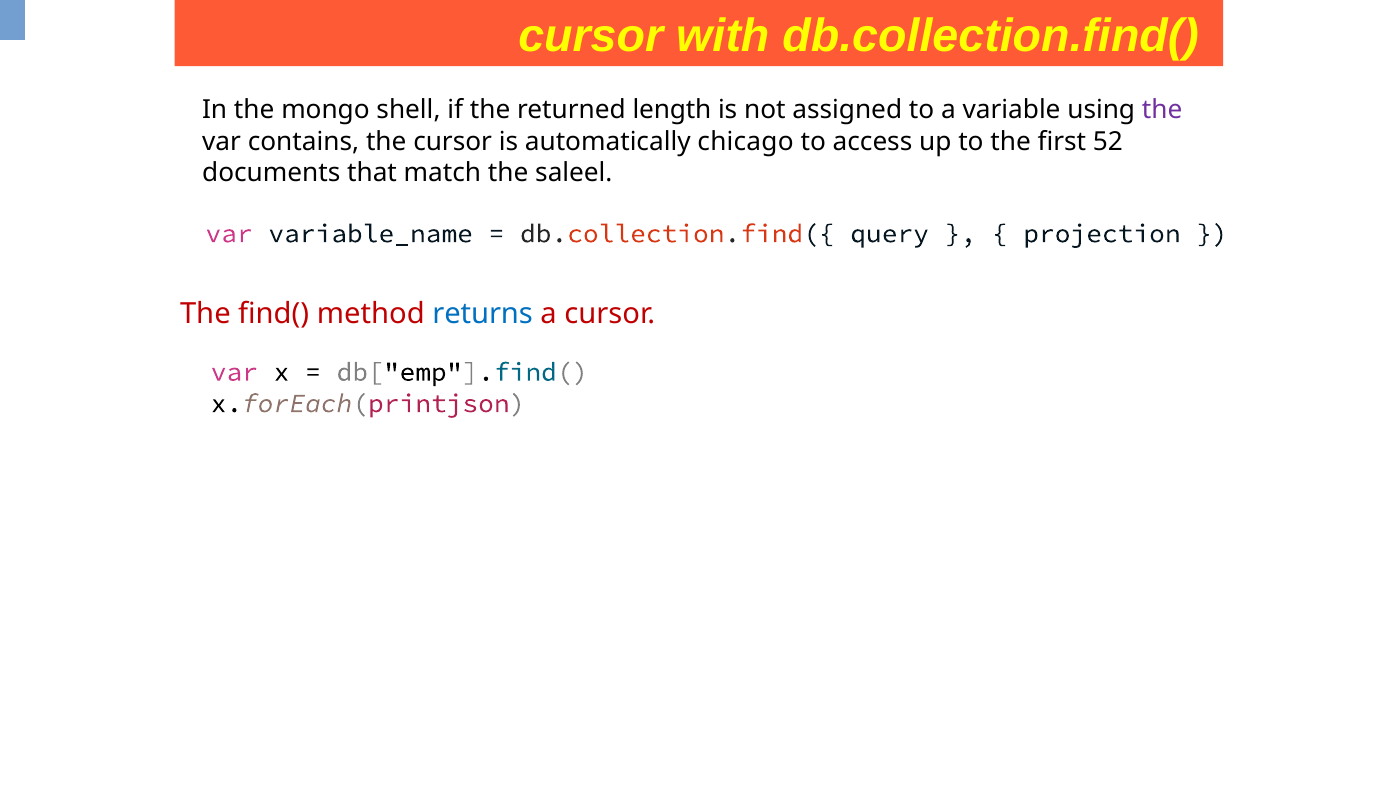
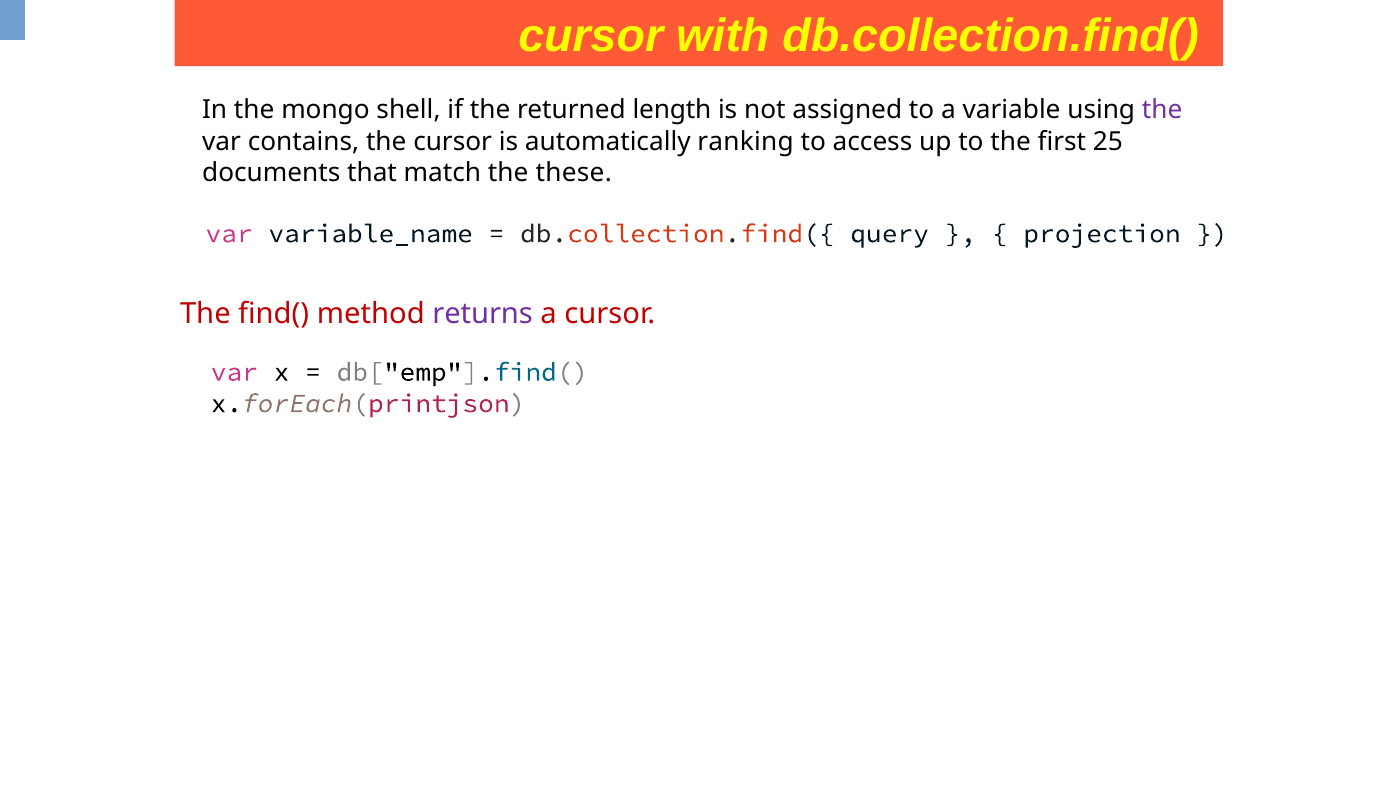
chicago: chicago -> ranking (746, 142)
52: 52 -> 25 (1108, 142)
saleel: saleel -> these (574, 173)
returns colour: blue -> purple (483, 314)
